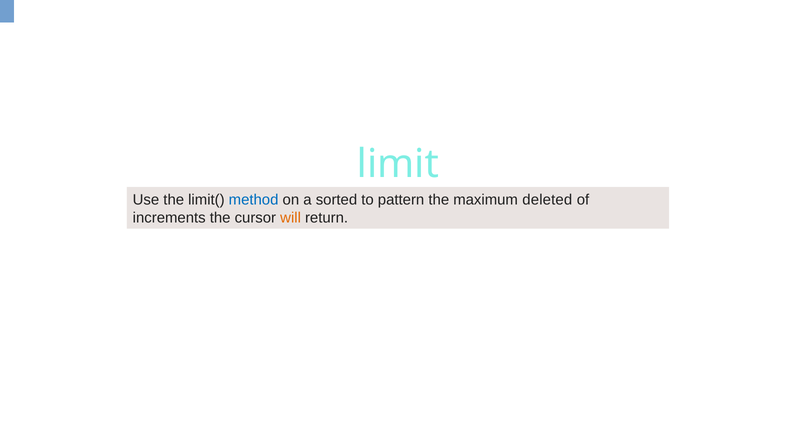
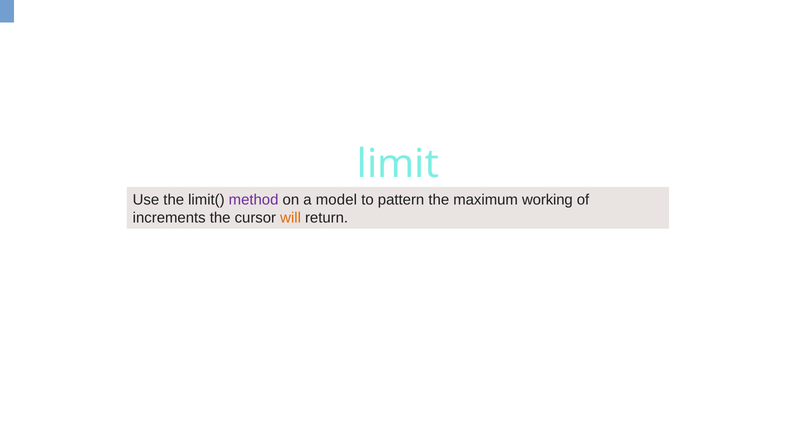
method colour: blue -> purple (254, 200)
sorted: sorted -> model (336, 200)
deleted: deleted -> working (547, 200)
